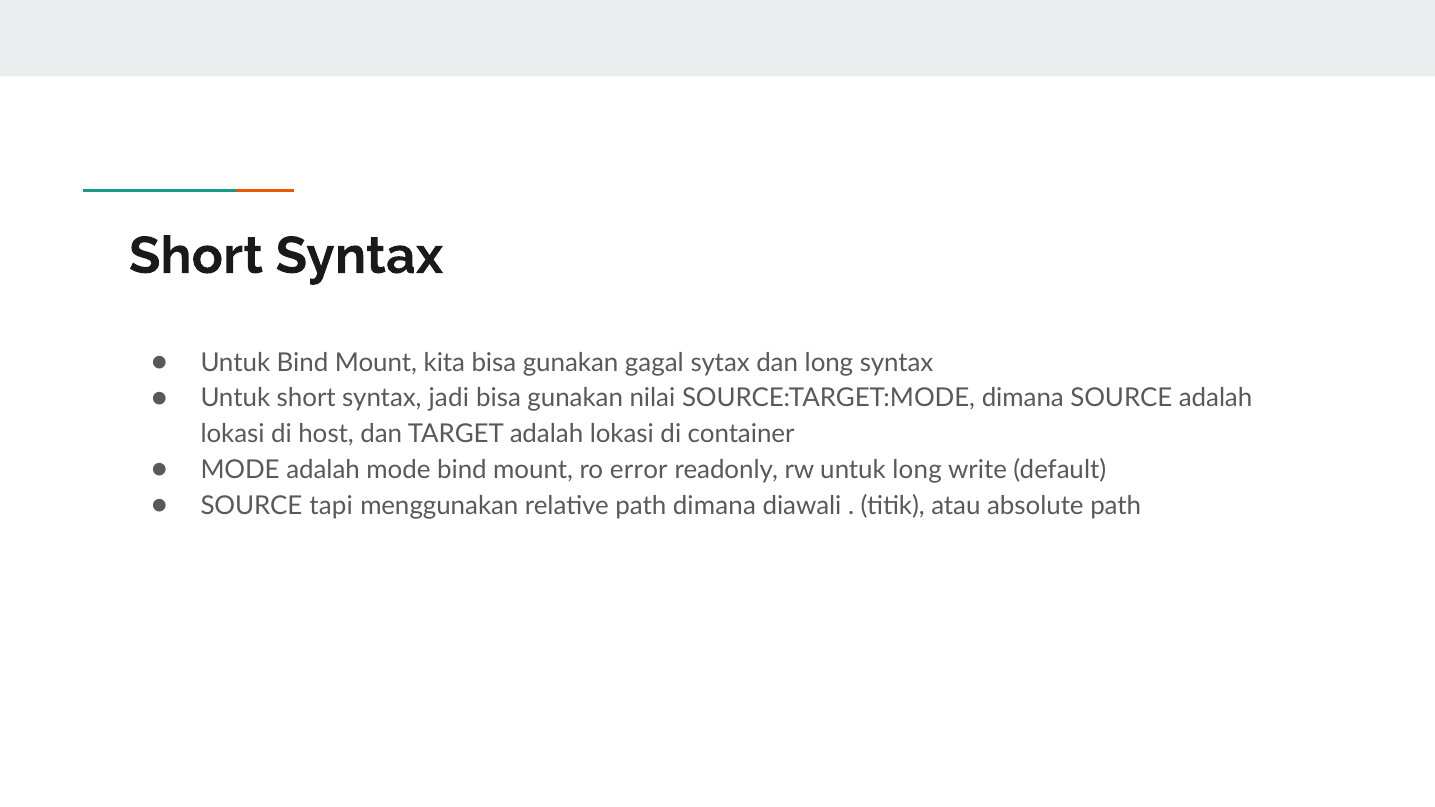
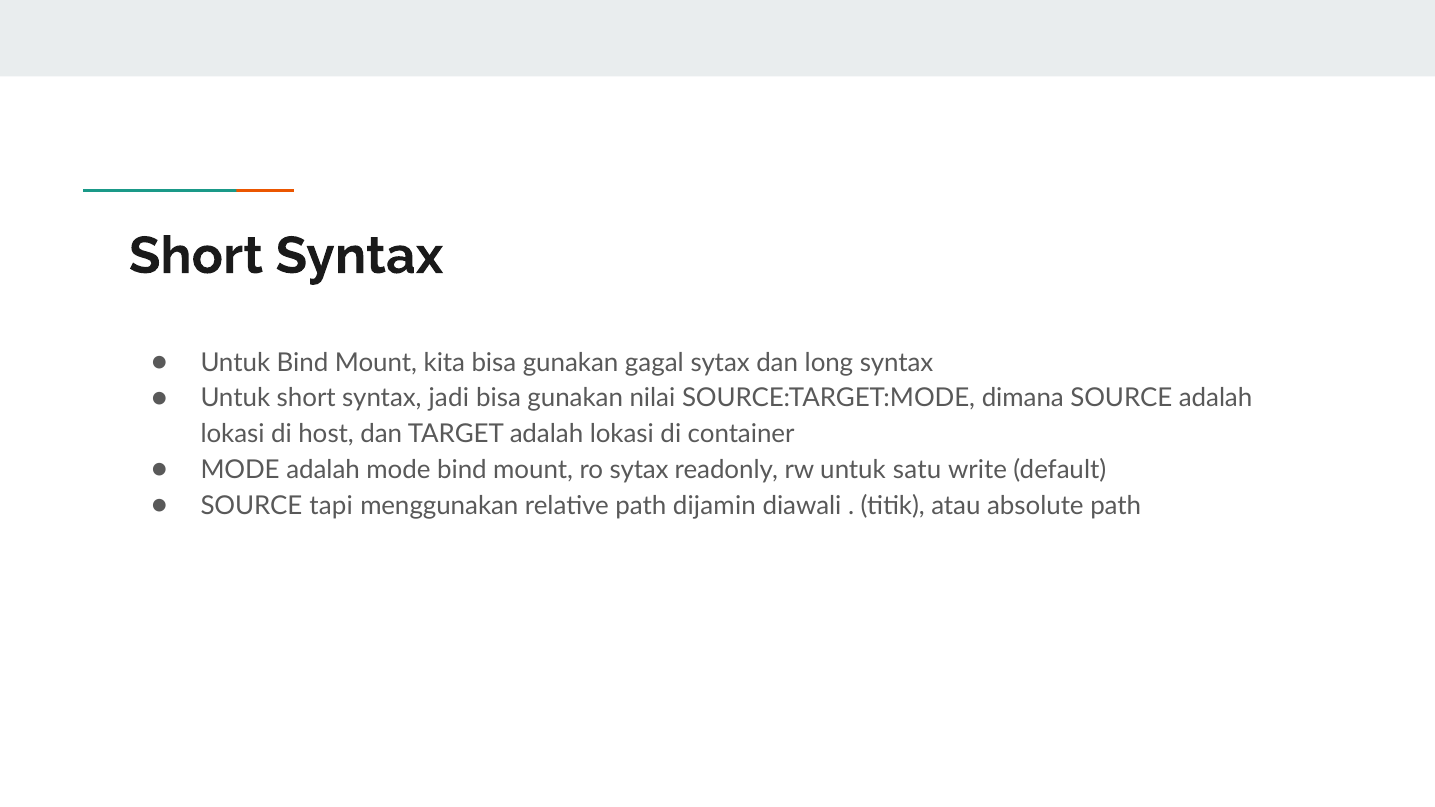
ro error: error -> sytax (639, 470)
untuk long: long -> satu (917, 470)
path dimana: dimana -> dijamin (714, 506)
